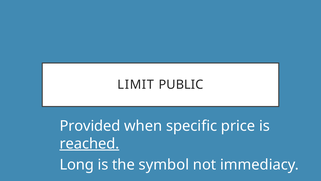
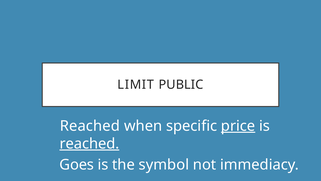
Provided: Provided -> Reached (90, 126)
price underline: none -> present (238, 126)
Long: Long -> Goes (77, 164)
